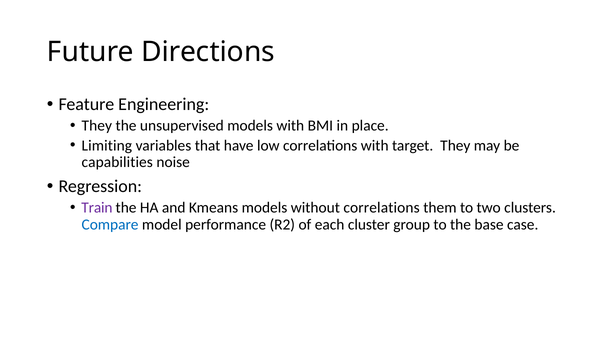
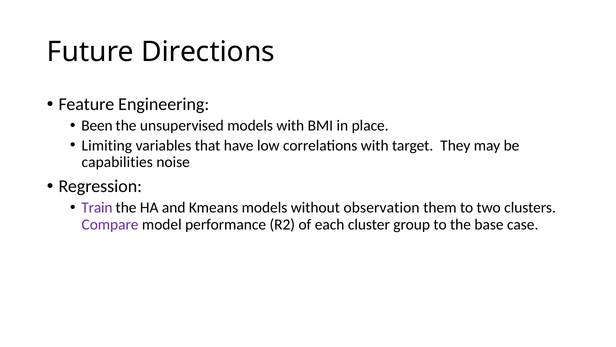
They: They -> Been (97, 125)
without correlations: correlations -> observation (382, 207)
Compare colour: blue -> purple (110, 224)
